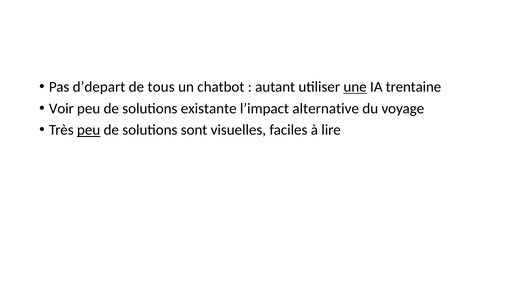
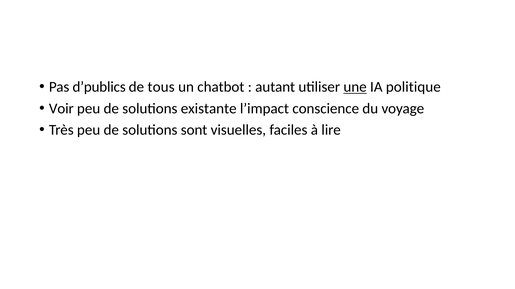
d’depart: d’depart -> d’publics (99, 87)
trentaine: trentaine -> politique (413, 87)
alternative: alternative -> conscience (326, 109)
peu underline: present -> none (89, 130)
